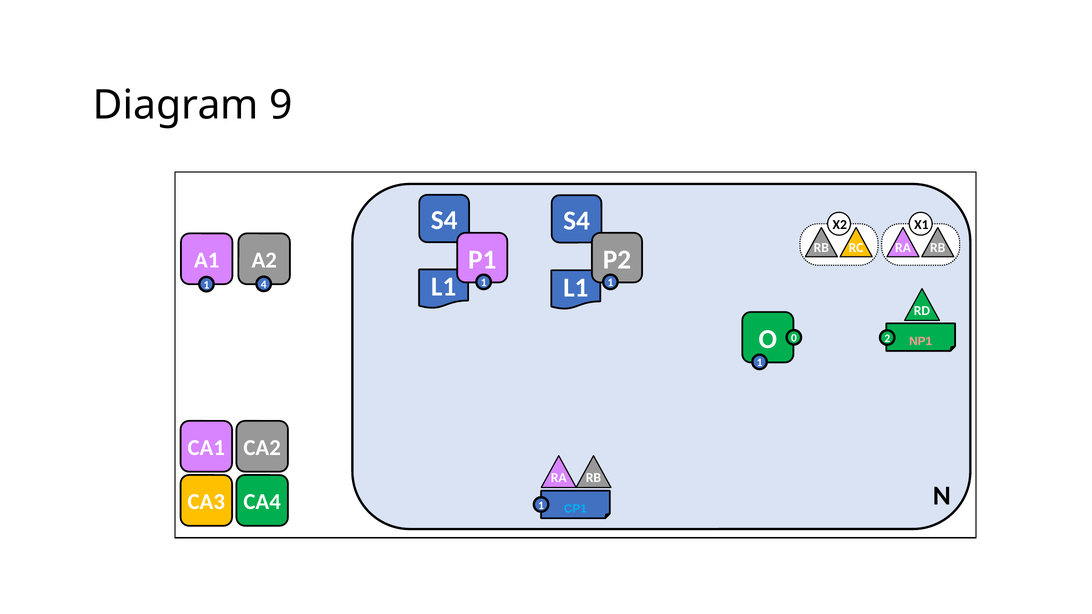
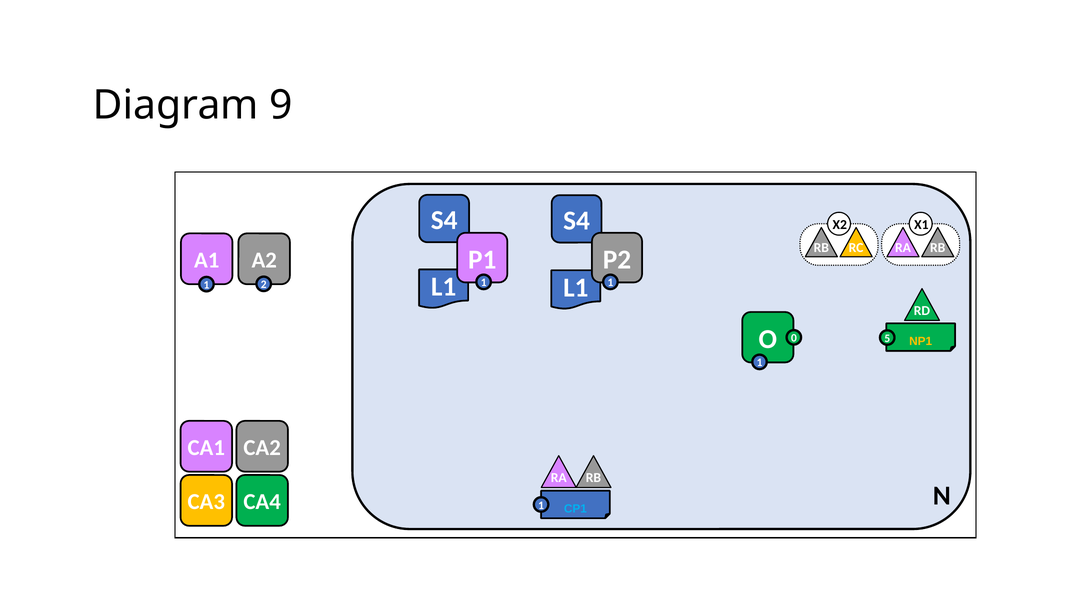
4: 4 -> 2 (264, 285)
2: 2 -> 5 (887, 338)
NP1 colour: pink -> yellow (921, 342)
